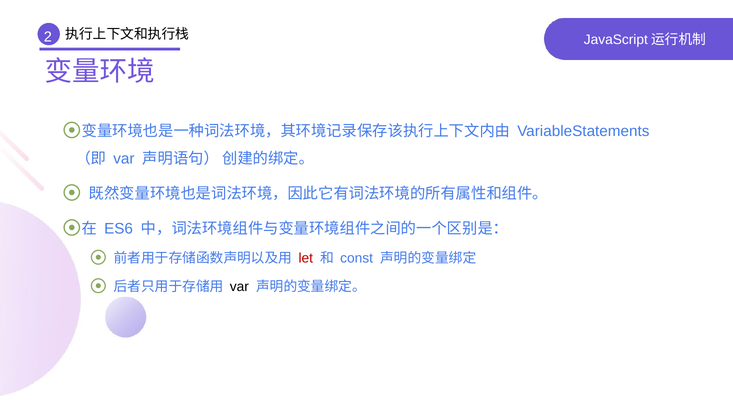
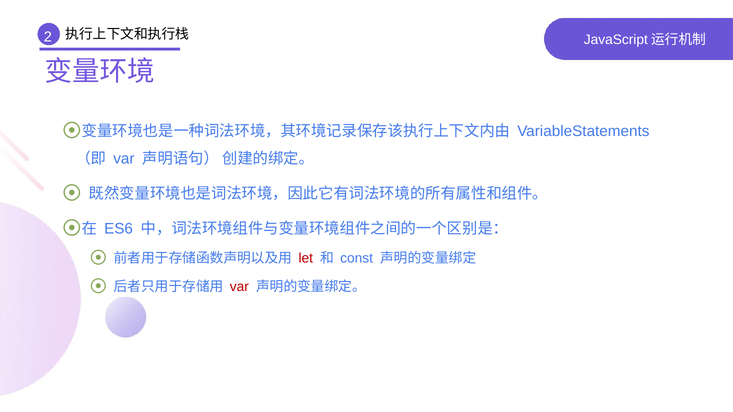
var colour: black -> red (239, 287)
